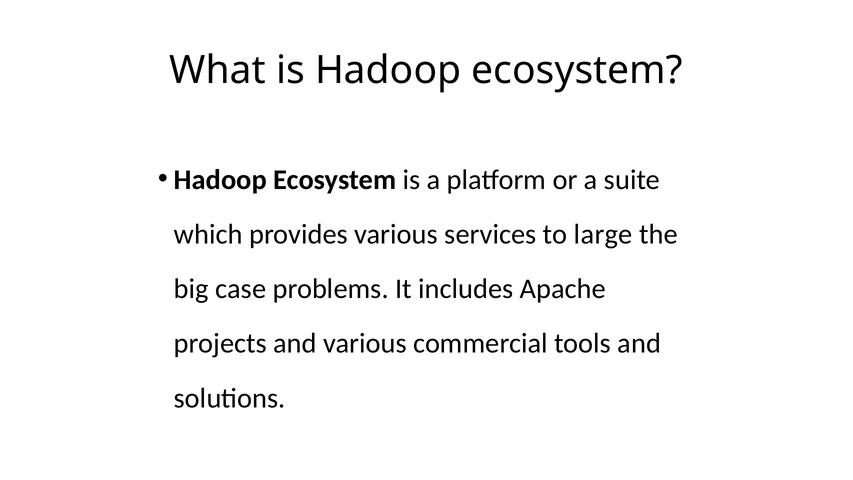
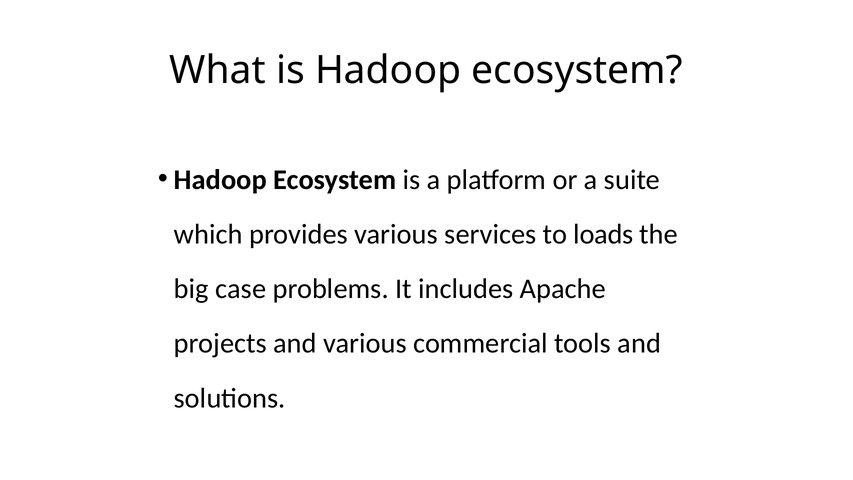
large: large -> loads (603, 234)
